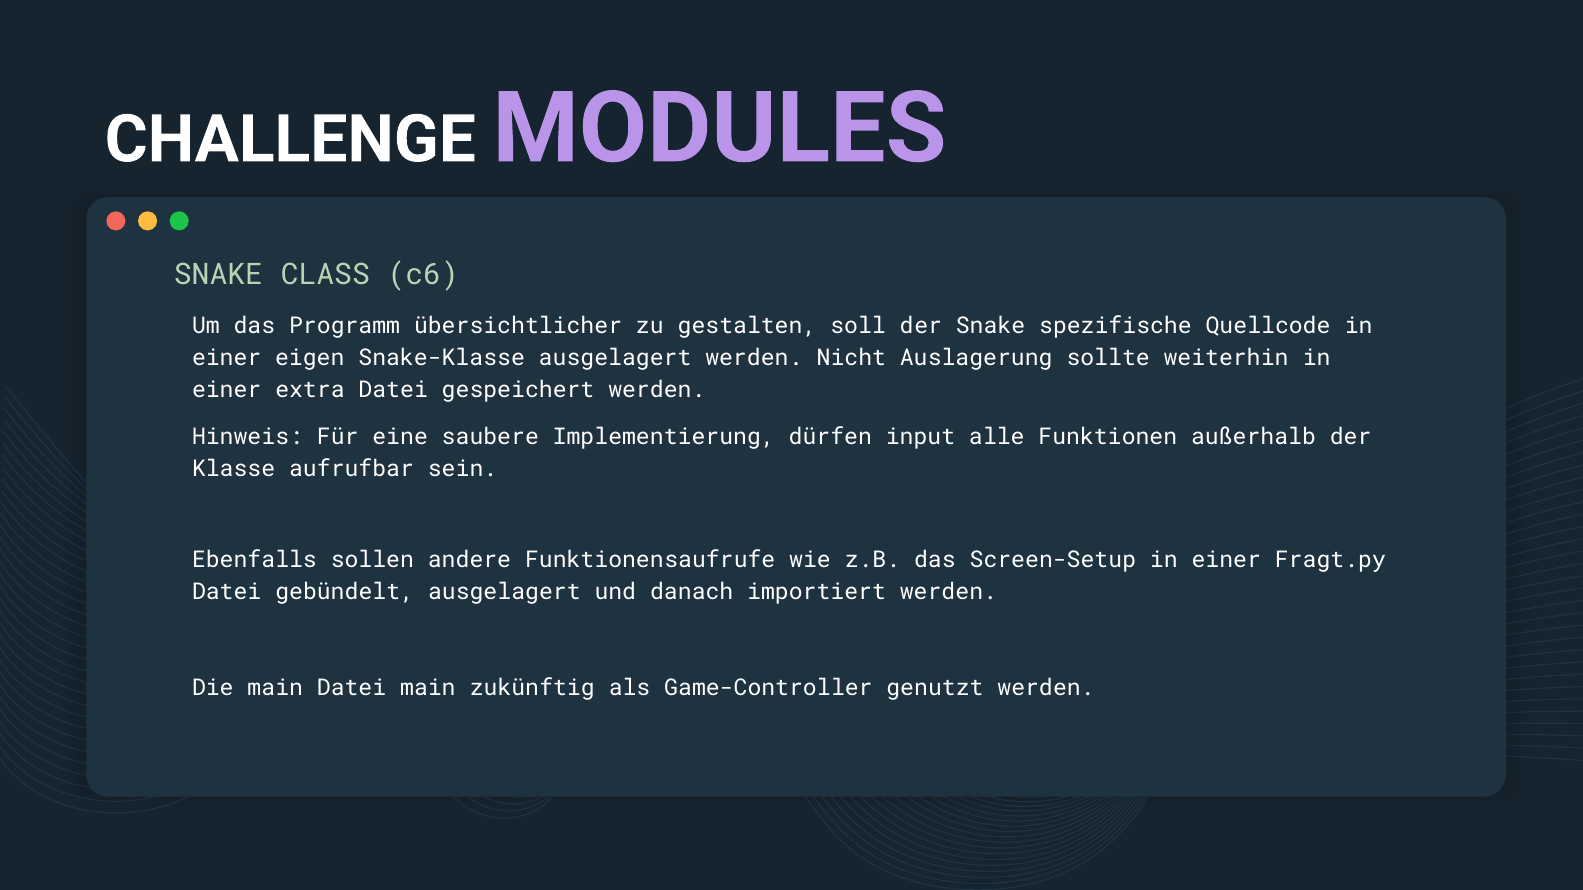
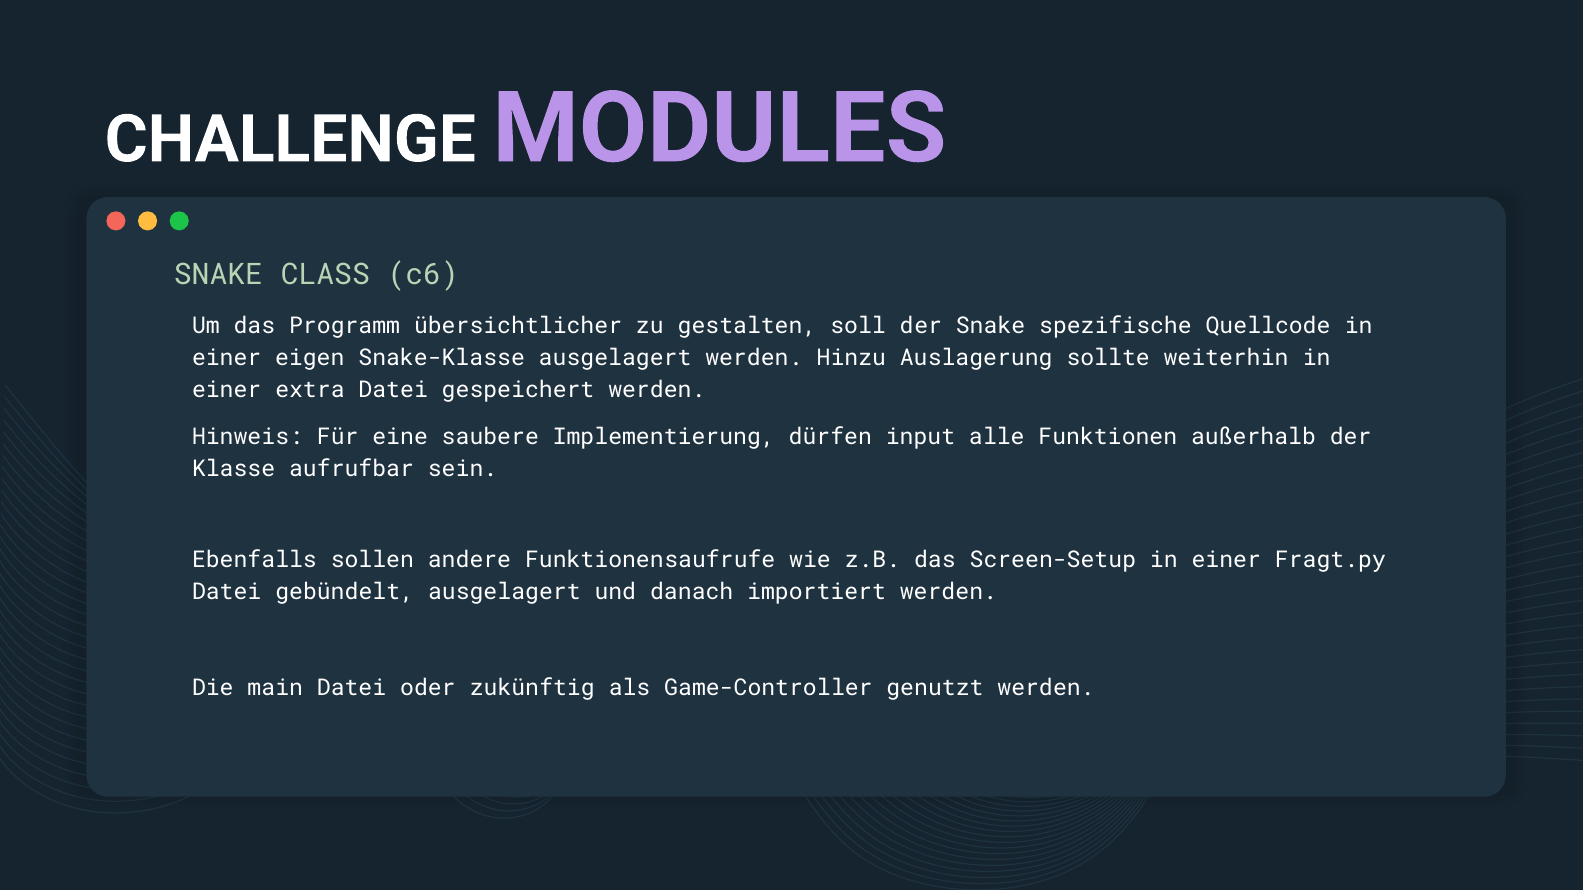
Nicht: Nicht -> Hinzu (851, 358)
Datei main: main -> oder (428, 688)
